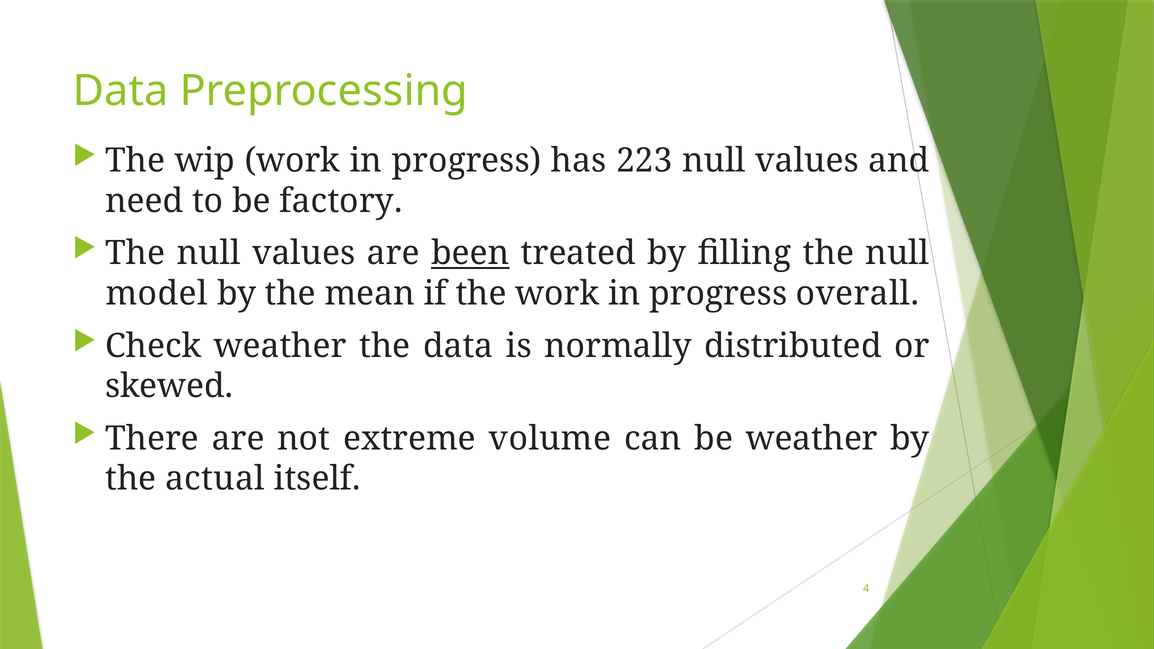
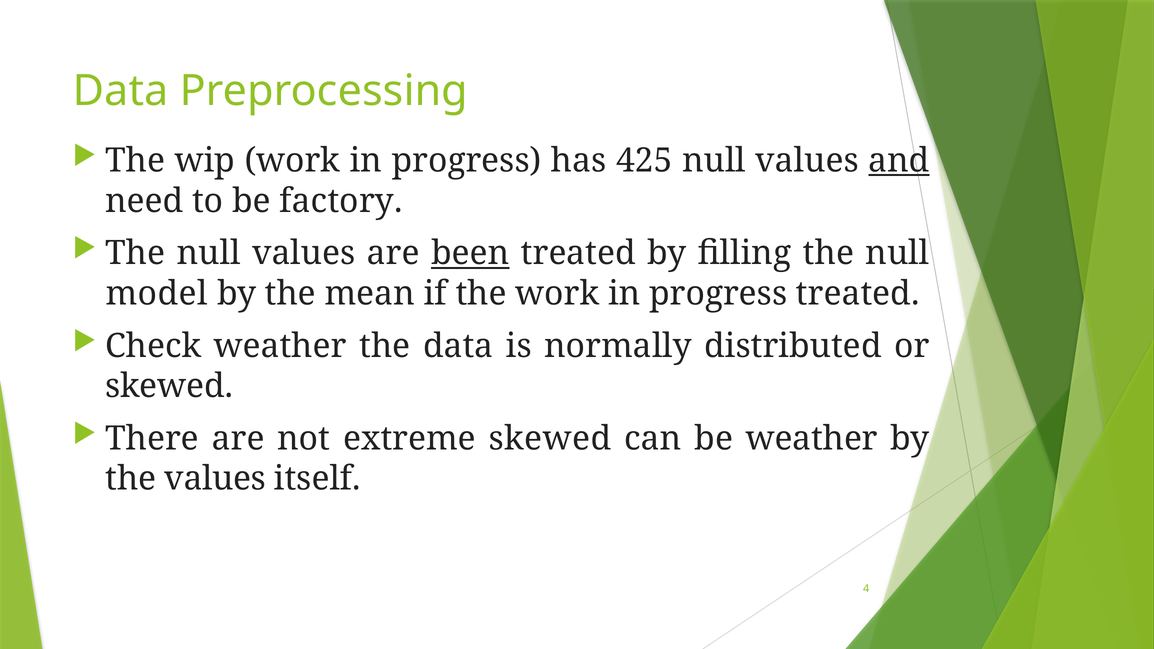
223: 223 -> 425 (644, 161)
and underline: none -> present (899, 161)
progress overall: overall -> treated (858, 294)
extreme volume: volume -> skewed (550, 439)
the actual: actual -> values (215, 479)
